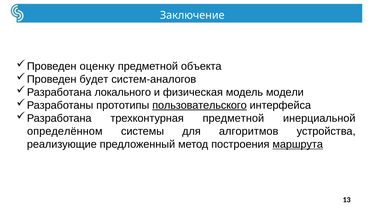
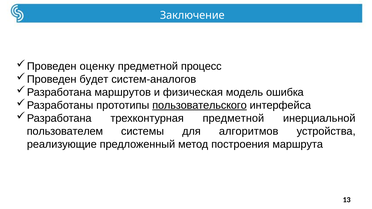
объекта: объекта -> процесс (201, 66)
локального: локального -> маршрутов (123, 92)
модели: модели -> ошибка (285, 92)
определённом: определённом -> пользователем (65, 131)
маршрута underline: present -> none (298, 144)
